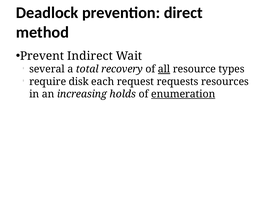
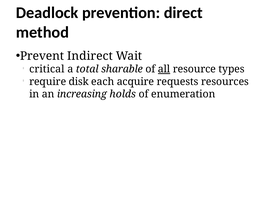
several: several -> critical (47, 69)
recovery: recovery -> sharable (122, 69)
request: request -> acquire (135, 81)
enumeration underline: present -> none (183, 94)
